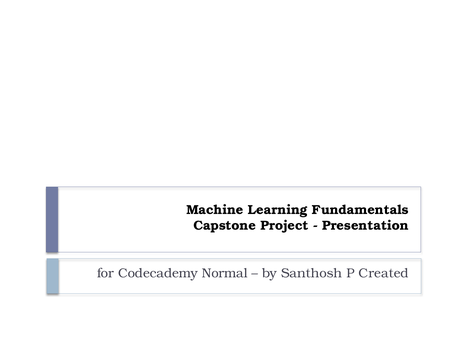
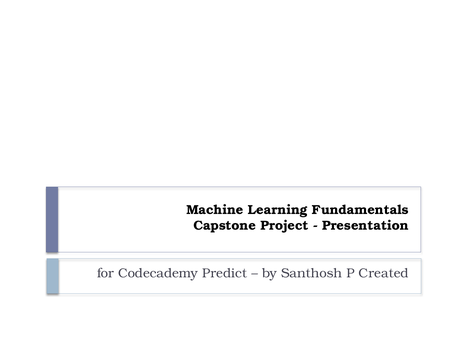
Normal: Normal -> Predict (225, 273)
